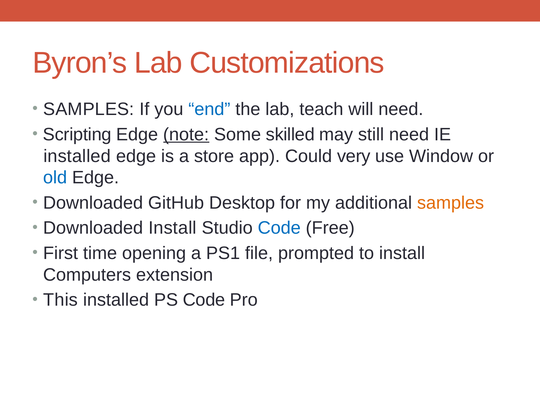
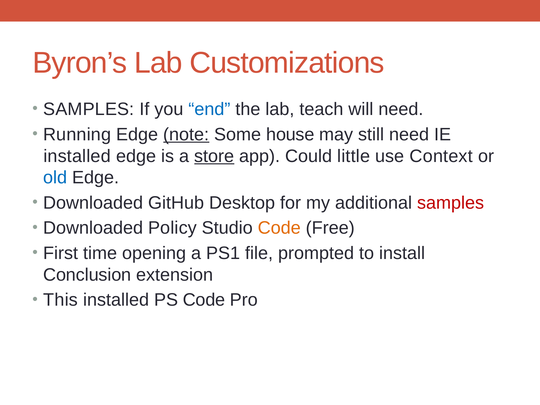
Scripting: Scripting -> Running (77, 134)
skilled: skilled -> house (290, 134)
store underline: none -> present (214, 156)
very: very -> little (354, 156)
Window: Window -> Context (441, 156)
samples colour: orange -> red (451, 203)
Downloaded Install: Install -> Policy (173, 228)
Code colour: blue -> orange (279, 228)
Computers: Computers -> Conclusion (87, 275)
